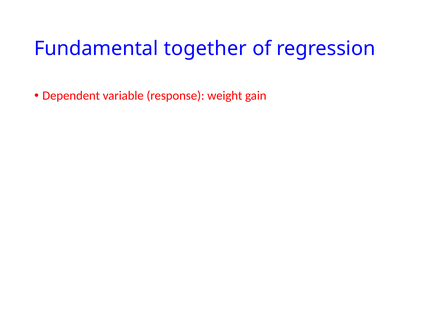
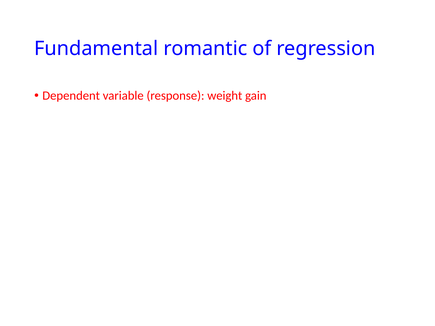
together: together -> romantic (205, 49)
